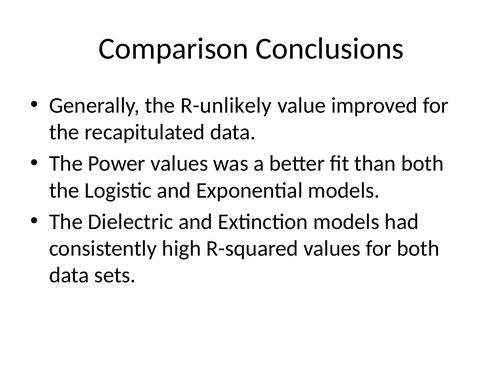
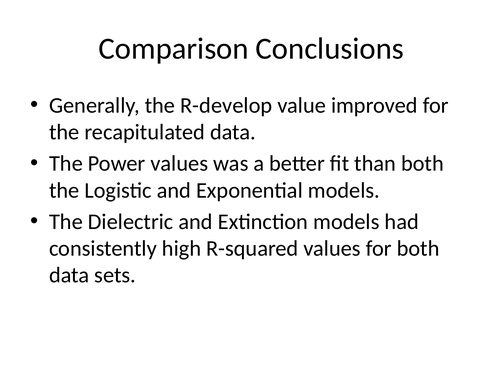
R-unlikely: R-unlikely -> R-develop (226, 106)
